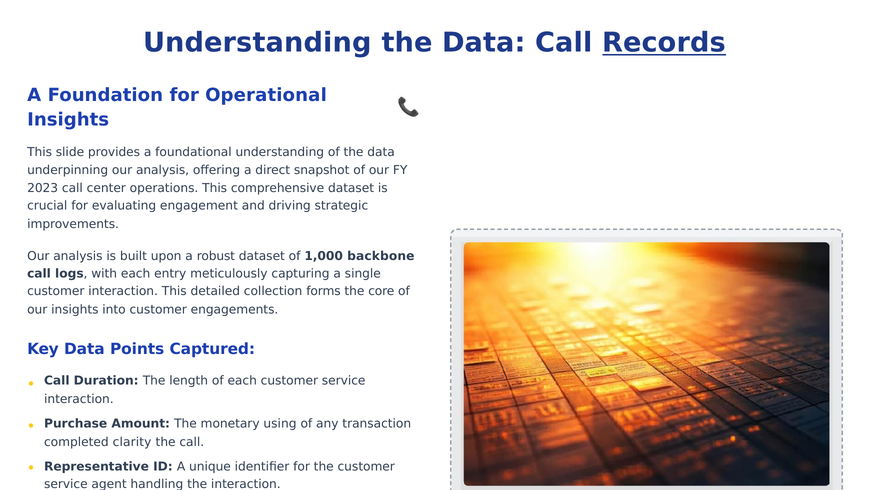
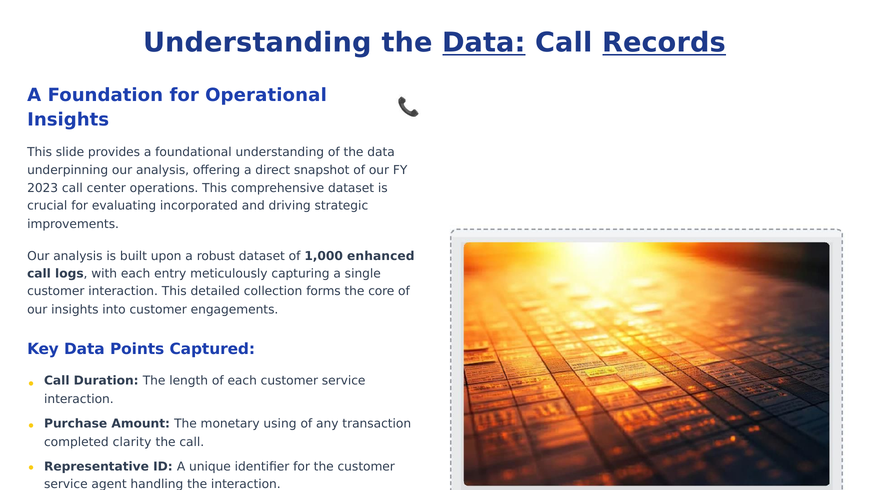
Data underline: none -> present (484, 43)
engagement: engagement -> incorporated (199, 206)
backbone: backbone -> enhanced (381, 256)
